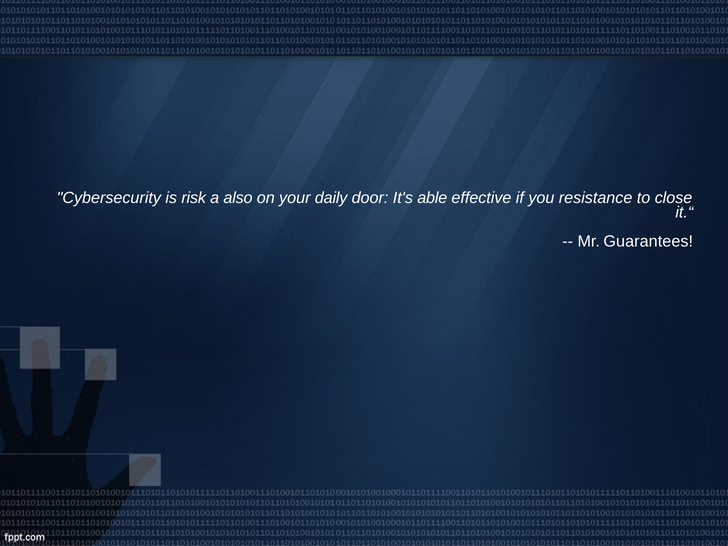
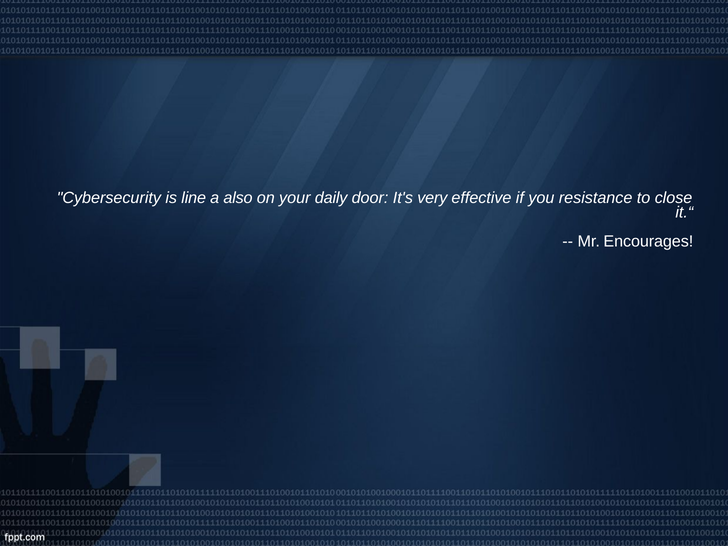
risk: risk -> line (194, 198)
able: able -> very (432, 198)
Guarantees: Guarantees -> Encourages (648, 241)
